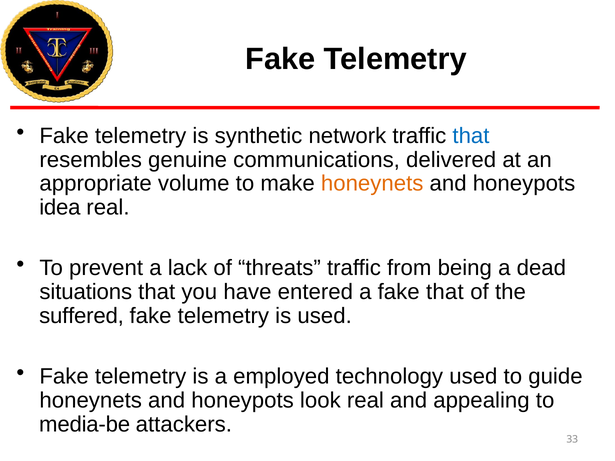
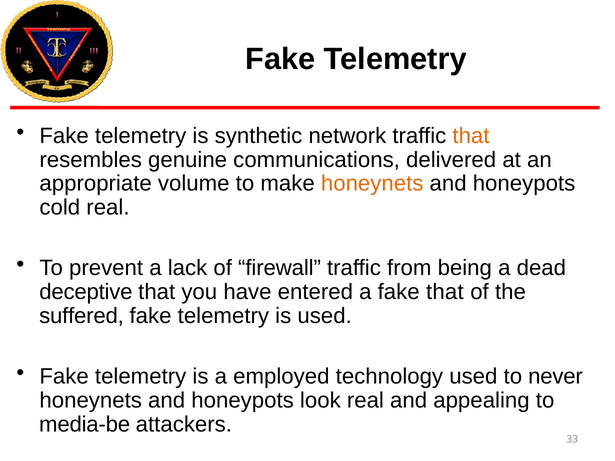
that colour: blue -> orange (471, 136)
idea: idea -> cold (60, 208)
threats: threats -> firewall (280, 268)
situations: situations -> deceptive (86, 292)
guide: guide -> never (556, 377)
